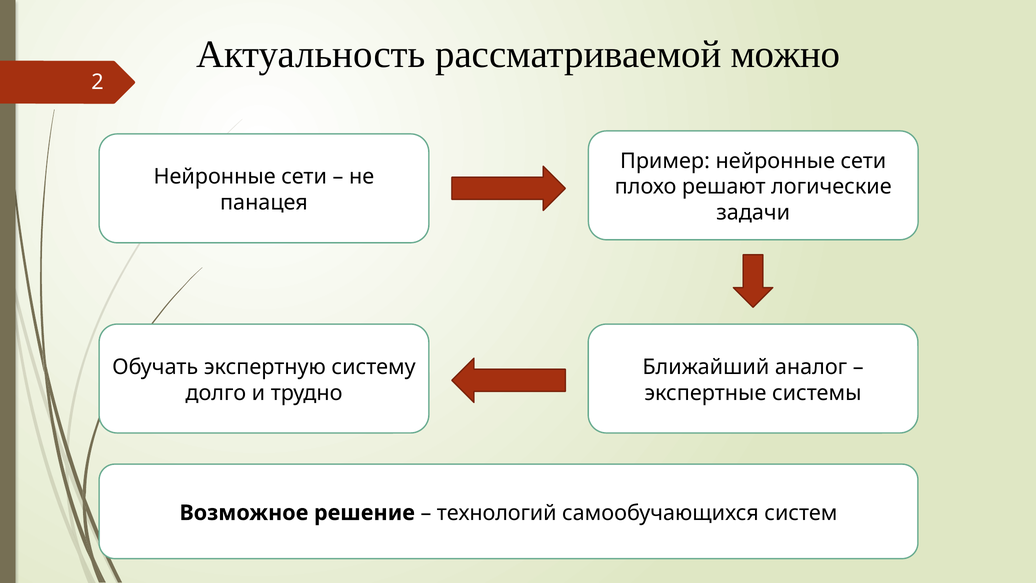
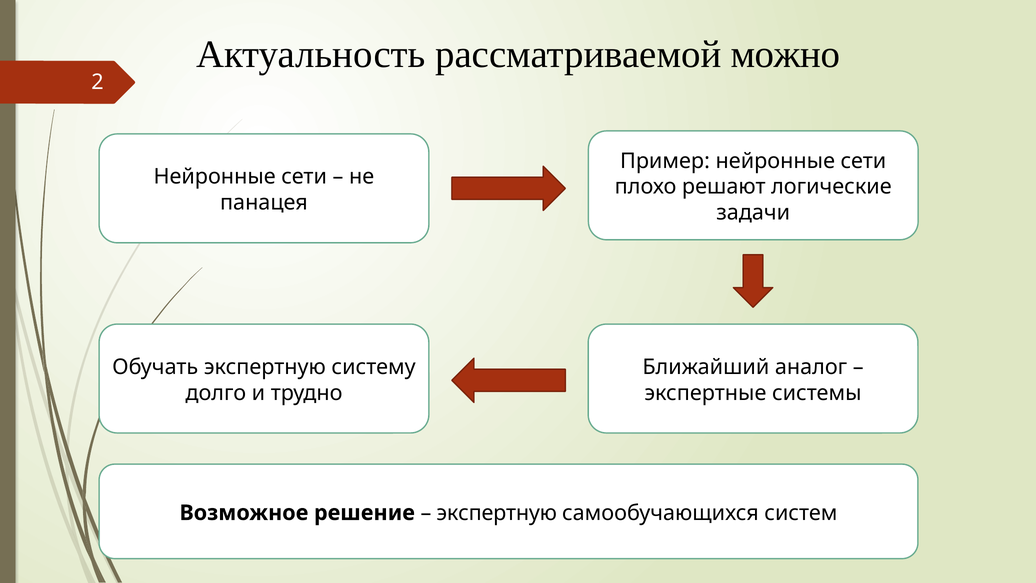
технологий: технологий -> экспертную (497, 513)
